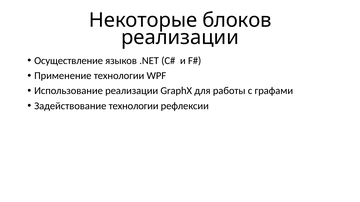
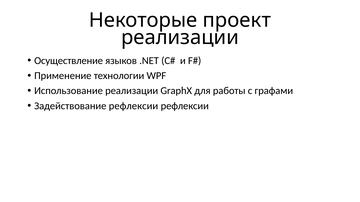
блоков: блоков -> проект (237, 20)
Задействование технологии: технологии -> рефлексии (133, 106)
